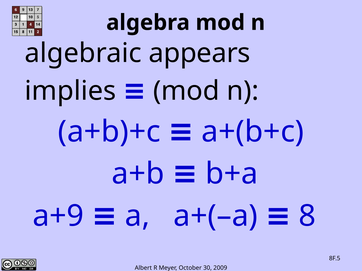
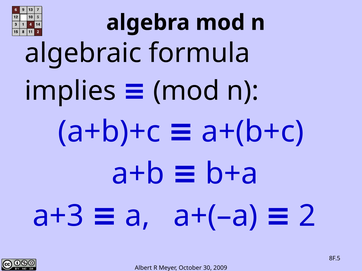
appears: appears -> formula (199, 53)
a+9: a+9 -> a+3 (58, 216)
8: 8 -> 2 (307, 216)
